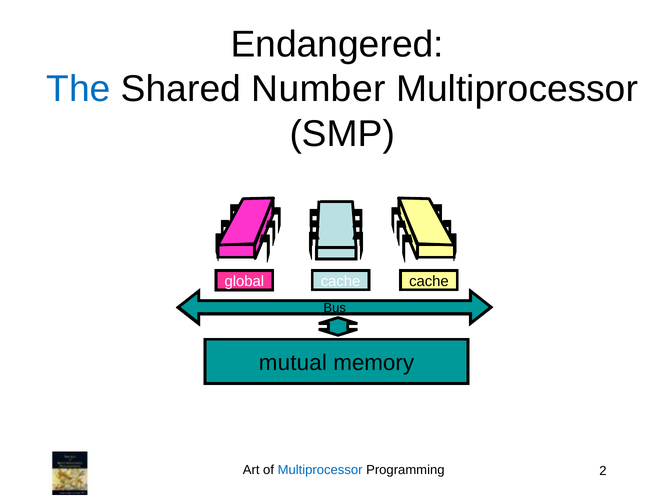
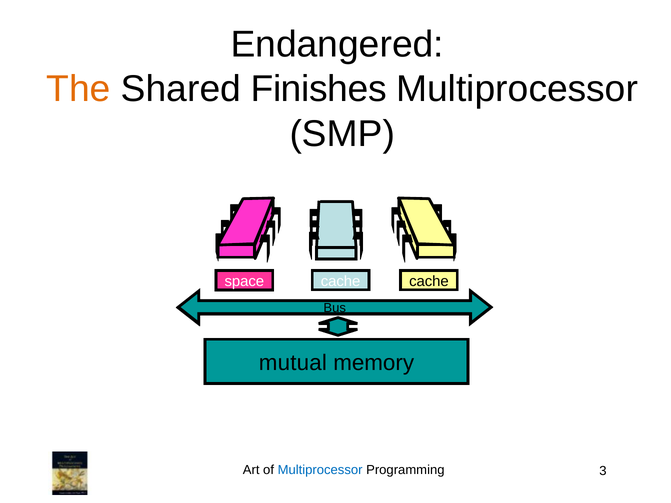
The colour: blue -> orange (79, 89)
Number: Number -> Finishes (319, 89)
global: global -> space (244, 281)
2: 2 -> 3 (603, 471)
